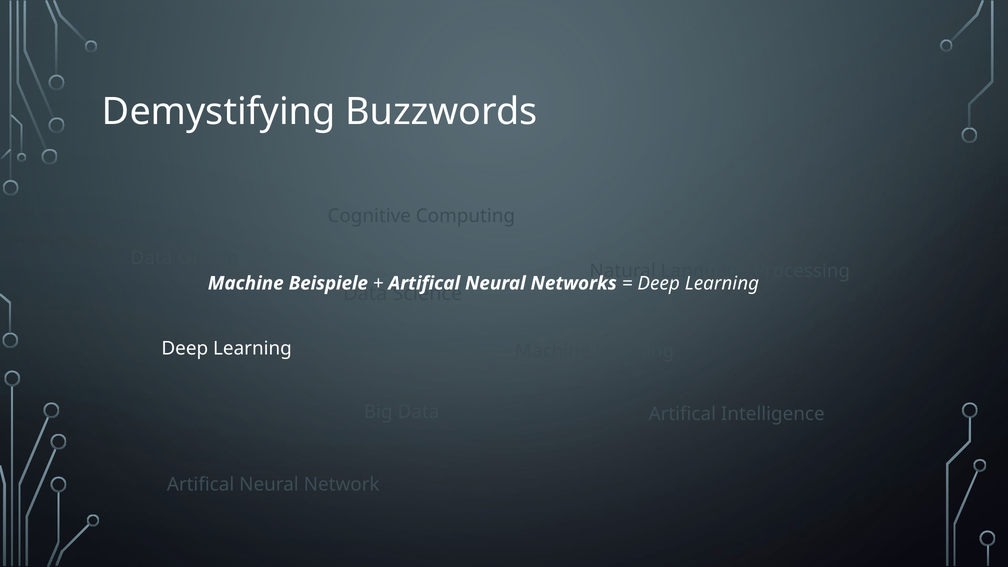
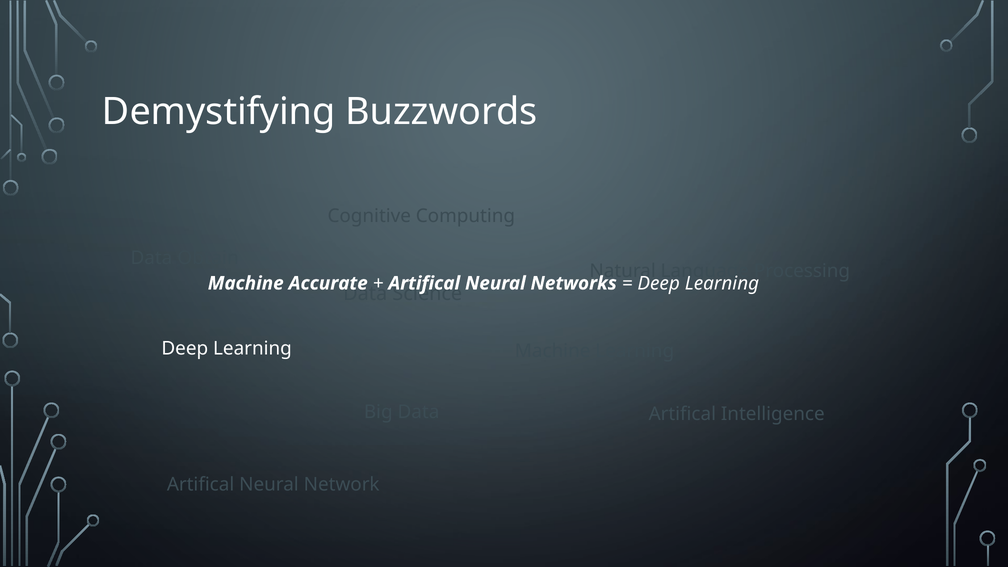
Beispiele: Beispiele -> Accurate (328, 283)
